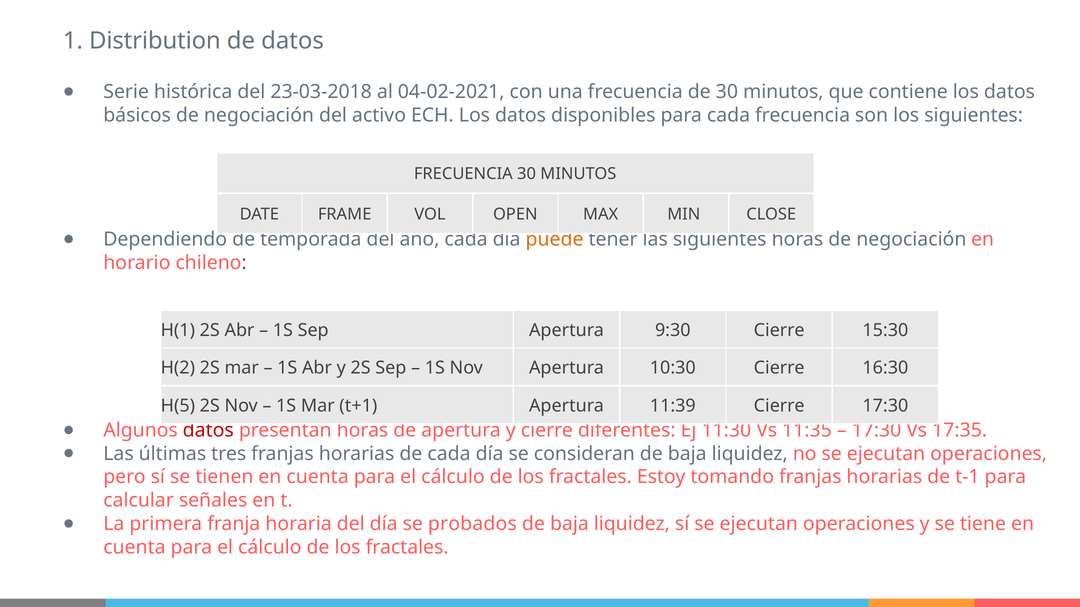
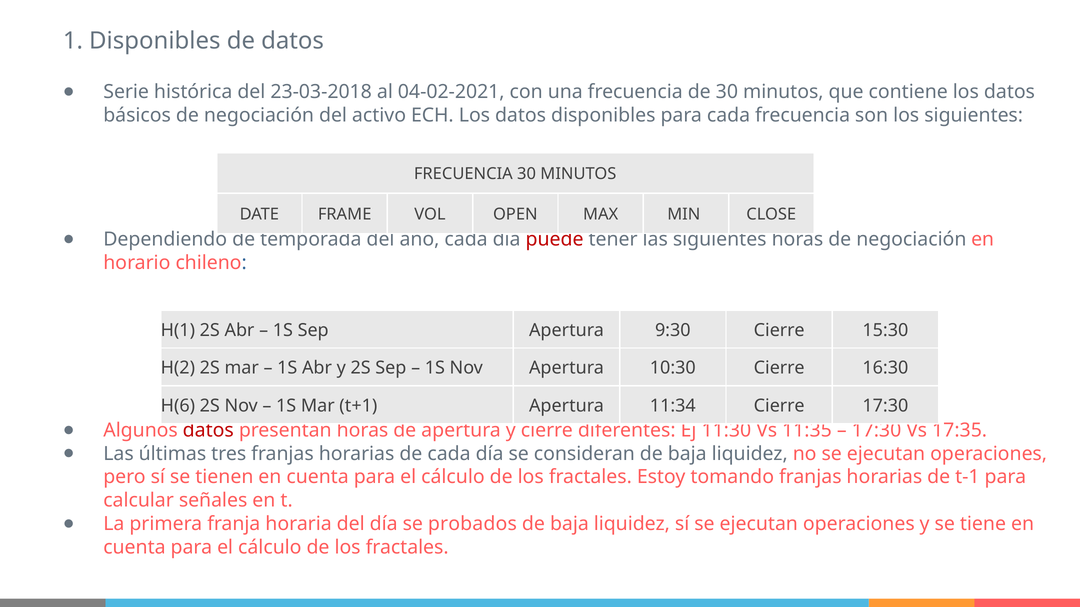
1 Distribution: Distribution -> Disponibles (155, 41)
puede colour: orange -> red (555, 240)
H(5: H(5 -> H(6 (178, 406)
11:39: 11:39 -> 11:34 (673, 406)
